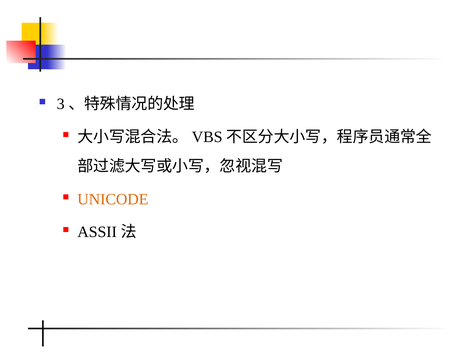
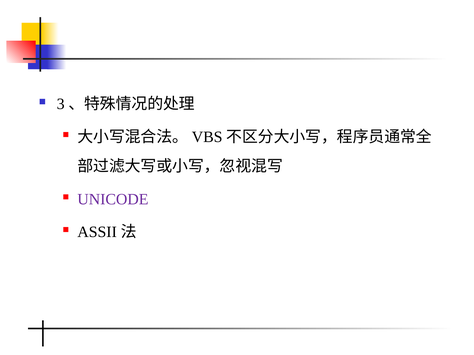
UNICODE colour: orange -> purple (113, 199)
